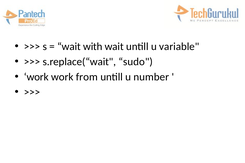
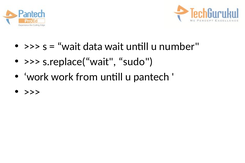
with: with -> data (93, 47)
variable: variable -> number (179, 47)
number: number -> pantech (151, 77)
